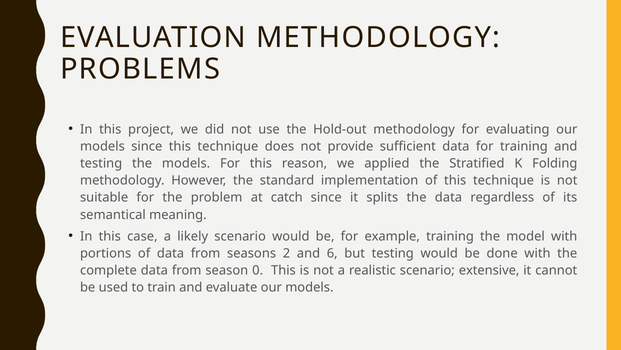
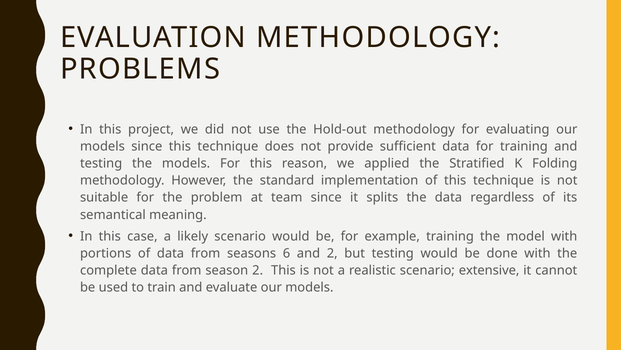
catch: catch -> team (287, 197)
2: 2 -> 6 (286, 253)
and 6: 6 -> 2 (332, 253)
season 0: 0 -> 2 (258, 270)
